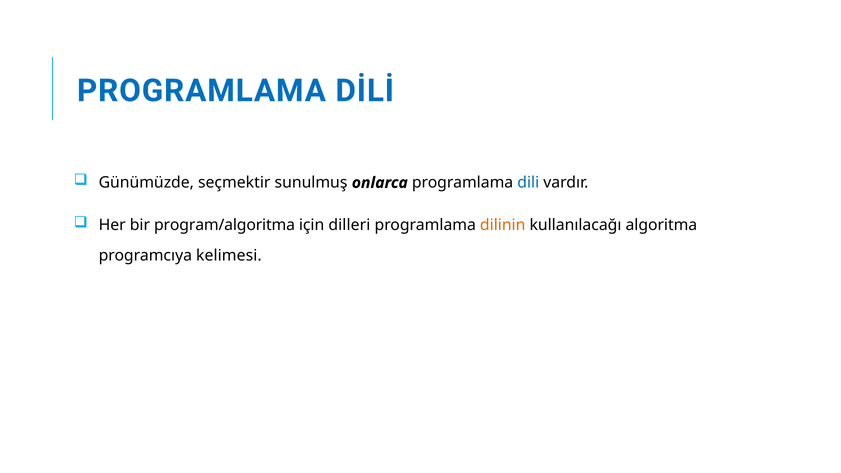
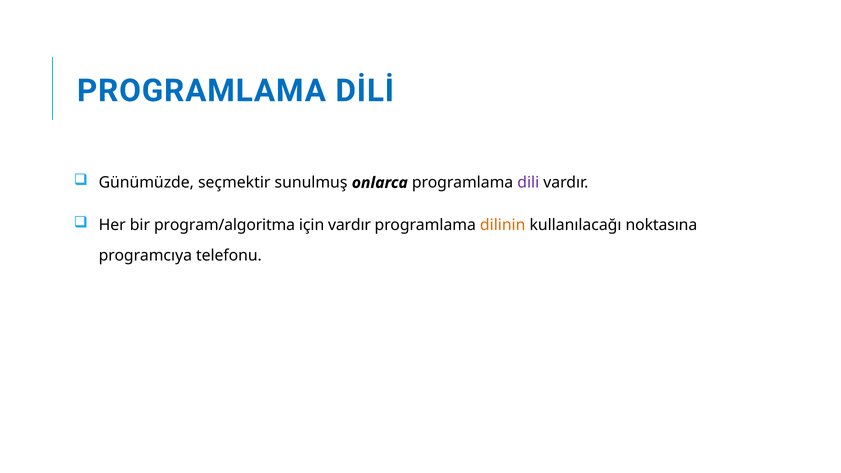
dili colour: blue -> purple (528, 183)
için dilleri: dilleri -> vardır (350, 225)
algoritma: algoritma -> noktasına (661, 225)
kelimesi: kelimesi -> telefonu (229, 256)
